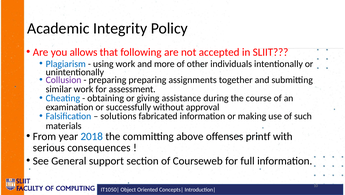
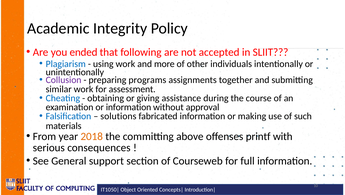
allows: allows -> ended (84, 52)
preparing preparing: preparing -> programs (147, 80)
or successfully: successfully -> information (129, 107)
2018 colour: blue -> orange (92, 136)
